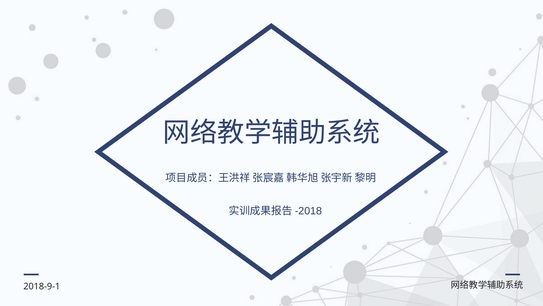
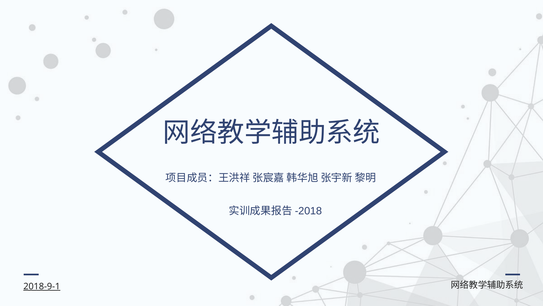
2018-9-1 underline: none -> present (42, 286)
